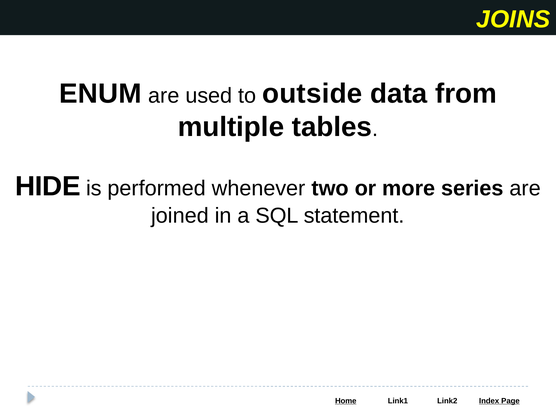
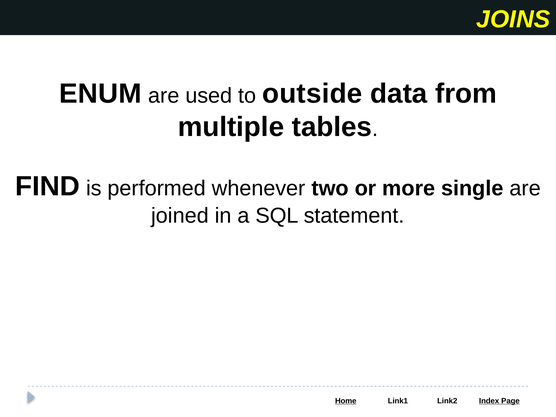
HIDE: HIDE -> FIND (48, 186)
series: series -> single (472, 188)
